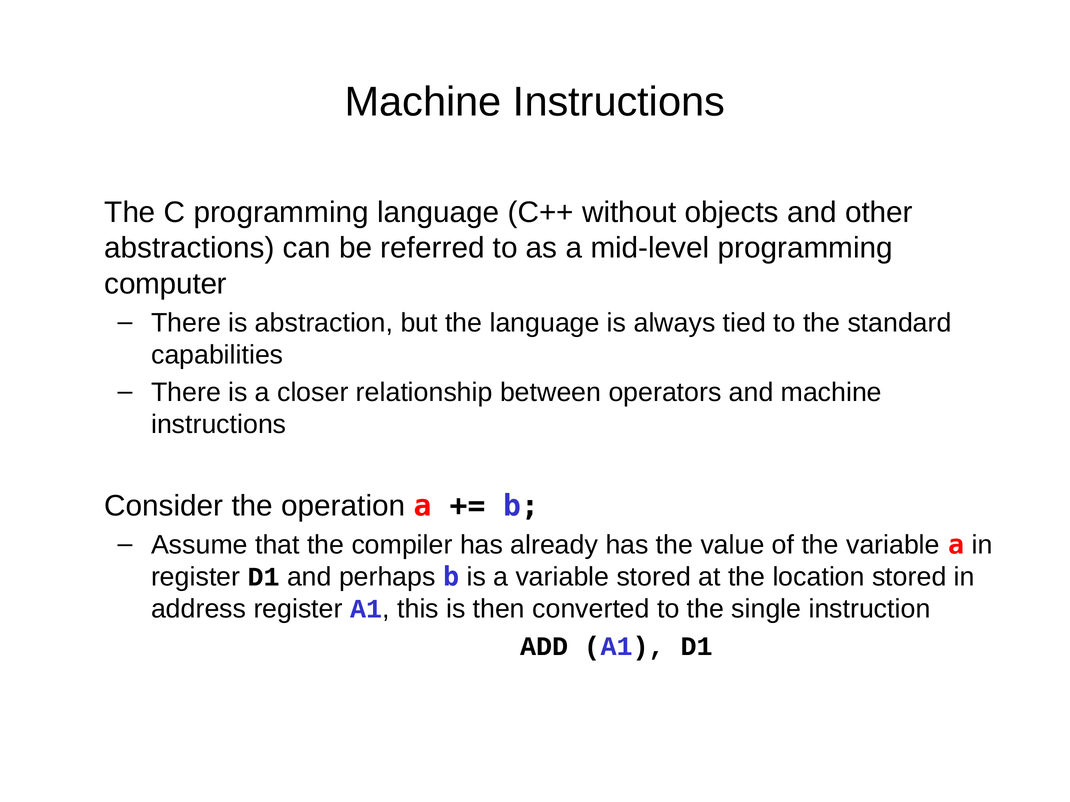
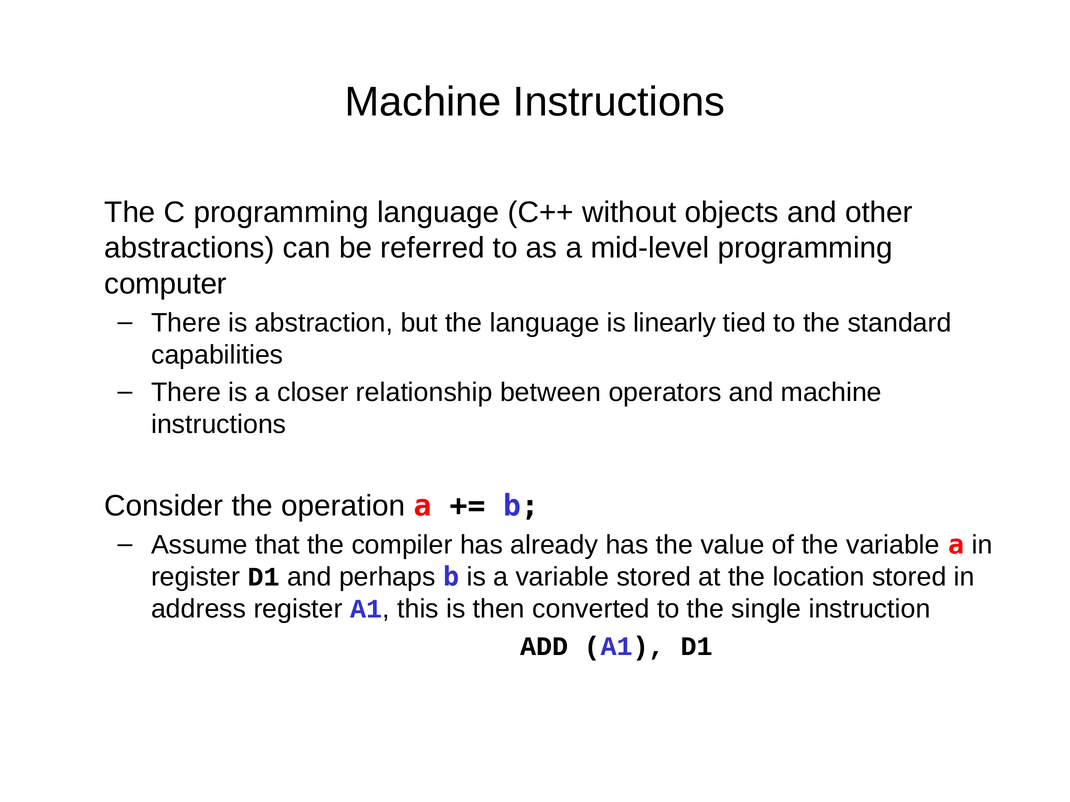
always: always -> linearly (675, 323)
